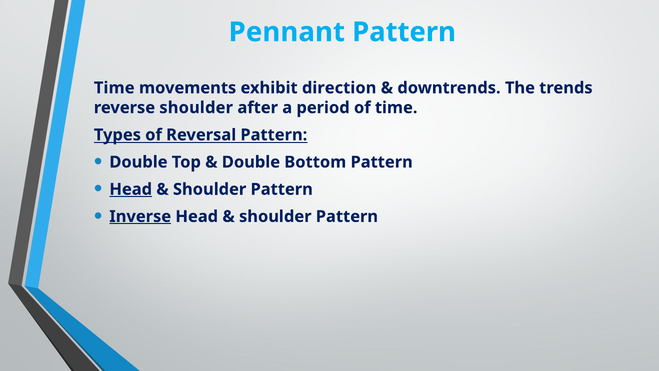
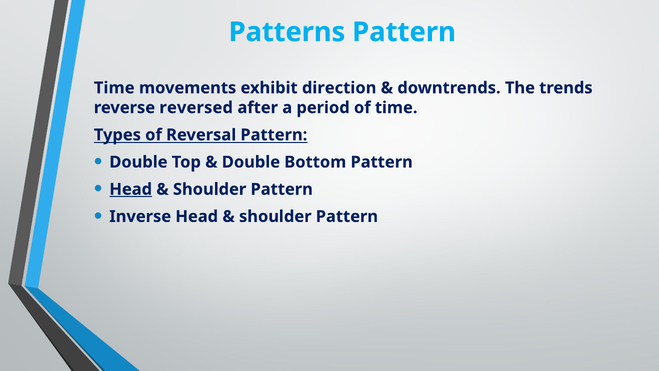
Pennant: Pennant -> Patterns (287, 32)
reverse shoulder: shoulder -> reversed (196, 108)
Inverse underline: present -> none (140, 216)
